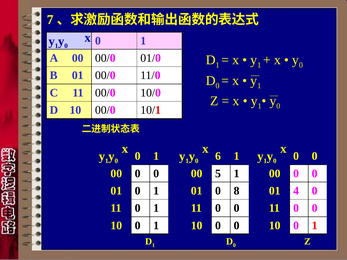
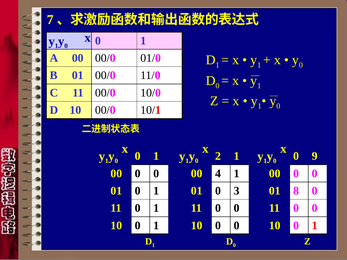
6: 6 -> 2 (218, 156)
0 0 0: 0 -> 9 (315, 156)
5: 5 -> 4 (218, 174)
8: 8 -> 3 (237, 191)
4: 4 -> 8 (296, 191)
